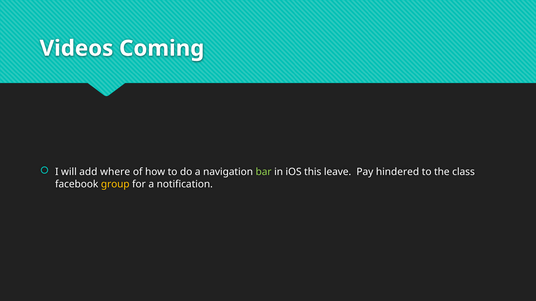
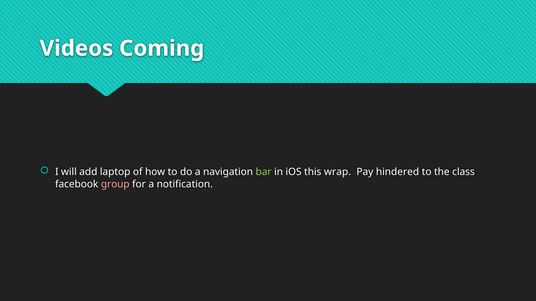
where: where -> laptop (115, 172)
leave: leave -> wrap (338, 172)
group colour: yellow -> pink (115, 184)
